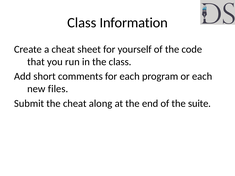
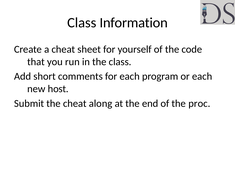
files: files -> host (58, 89)
suite: suite -> proc (199, 104)
